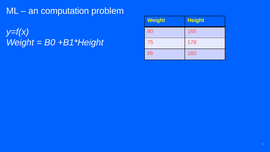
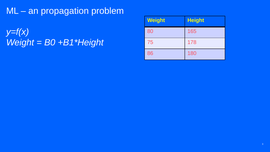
computation: computation -> propagation (65, 11)
